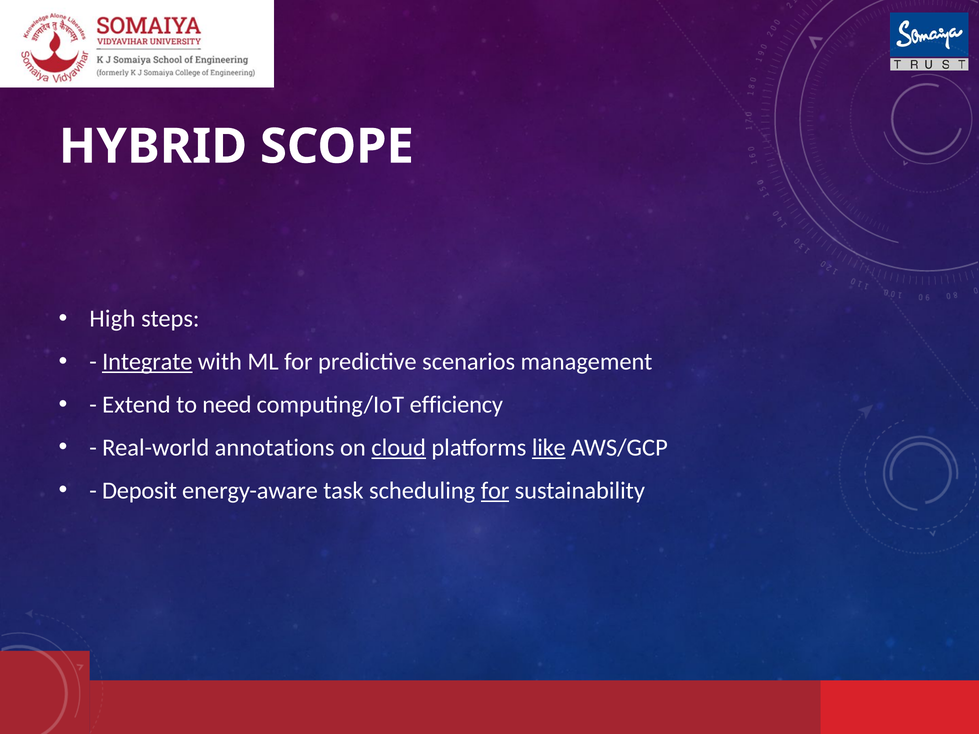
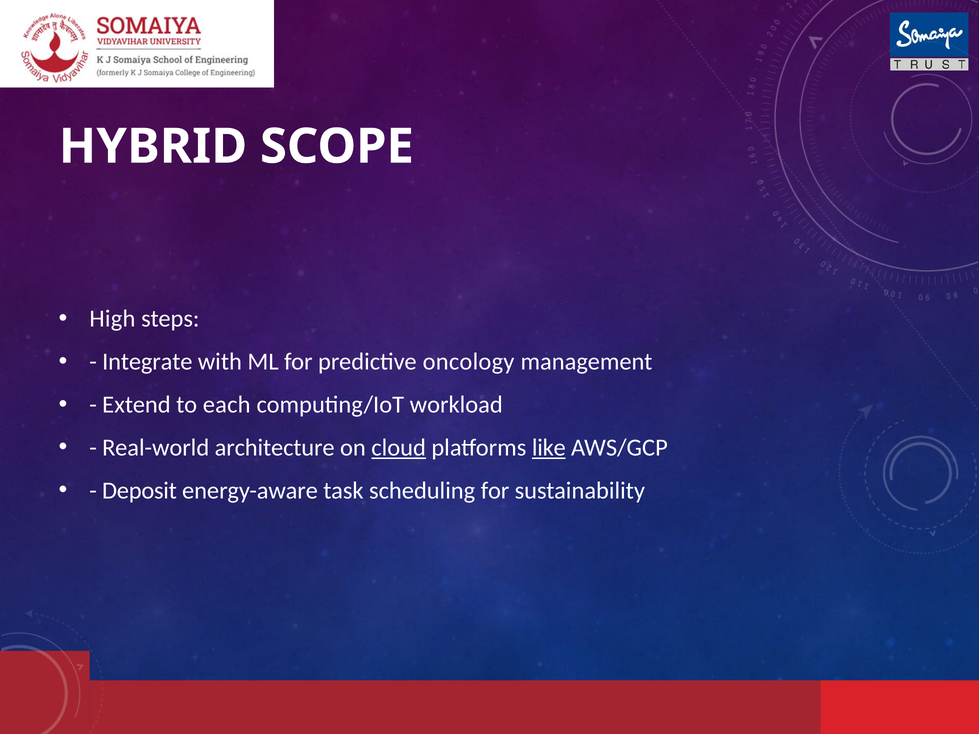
Integrate underline: present -> none (147, 362)
scenarios: scenarios -> oncology (469, 362)
need: need -> each (227, 405)
efficiency: efficiency -> workload (456, 405)
annotations: annotations -> architecture (275, 448)
for underline: present -> none (495, 491)
